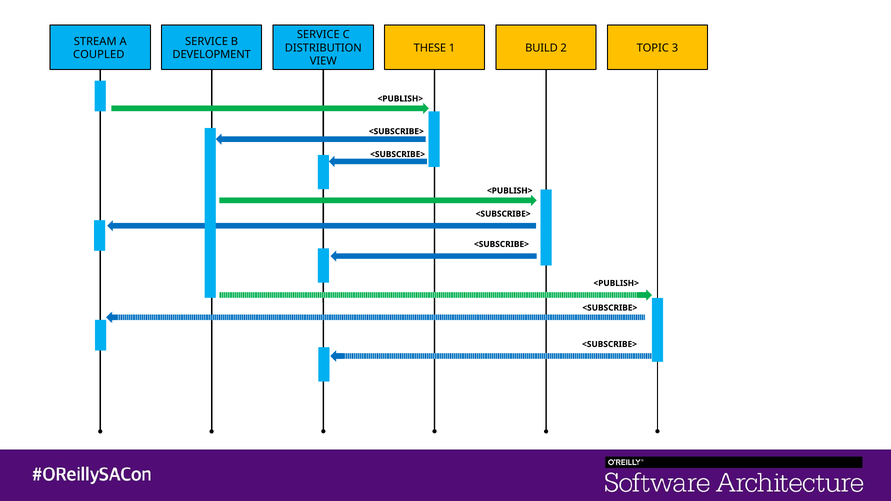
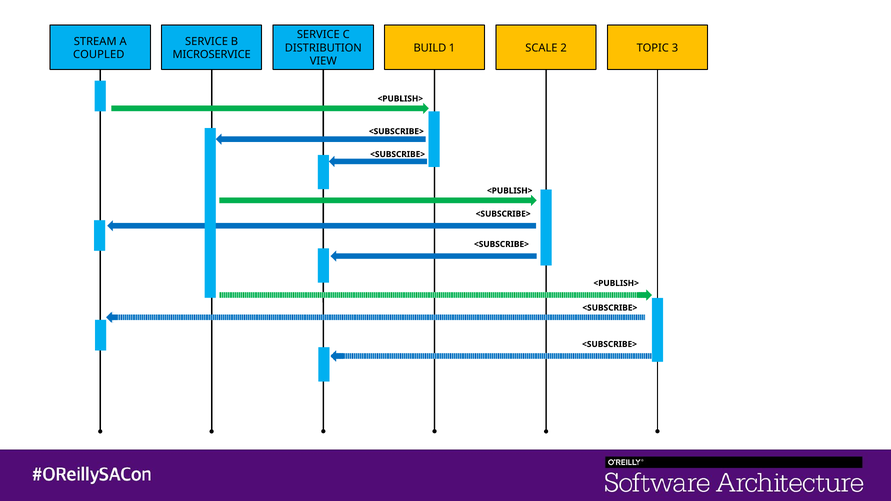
THESE: THESE -> BUILD (430, 48)
BUILD: BUILD -> SCALE (541, 48)
DEVELOPMENT: DEVELOPMENT -> MICROSERVICE (212, 55)
